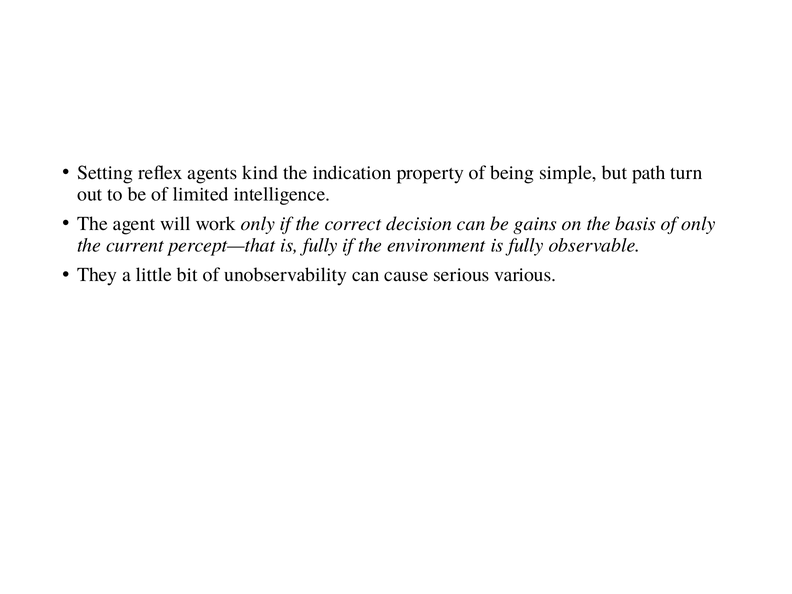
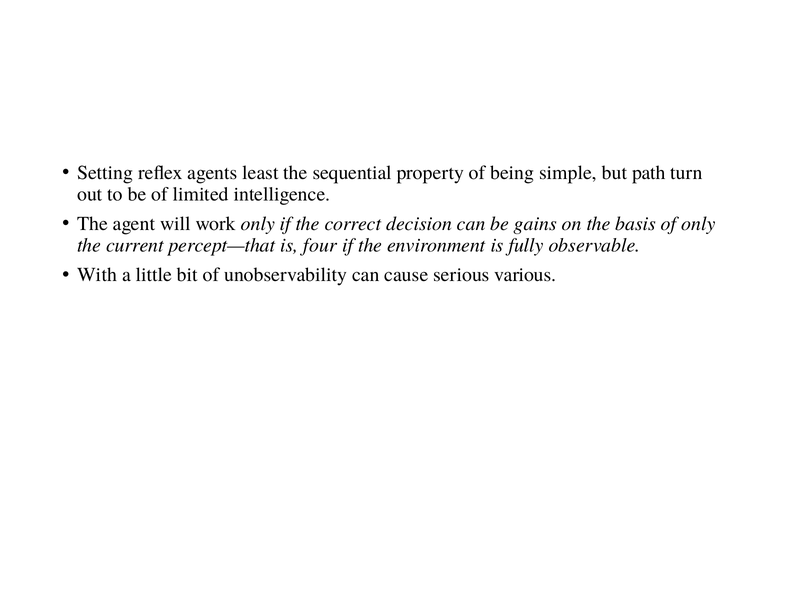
kind: kind -> least (260, 173)
indication: indication -> sequential (352, 173)
percept—that is fully: fully -> four (320, 245)
They: They -> With (97, 275)
